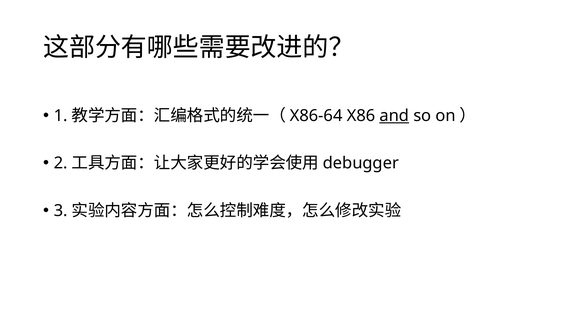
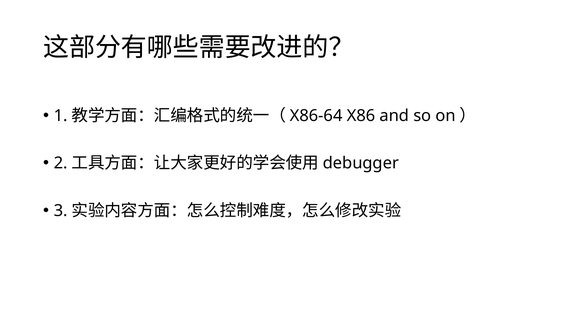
and underline: present -> none (394, 116)
